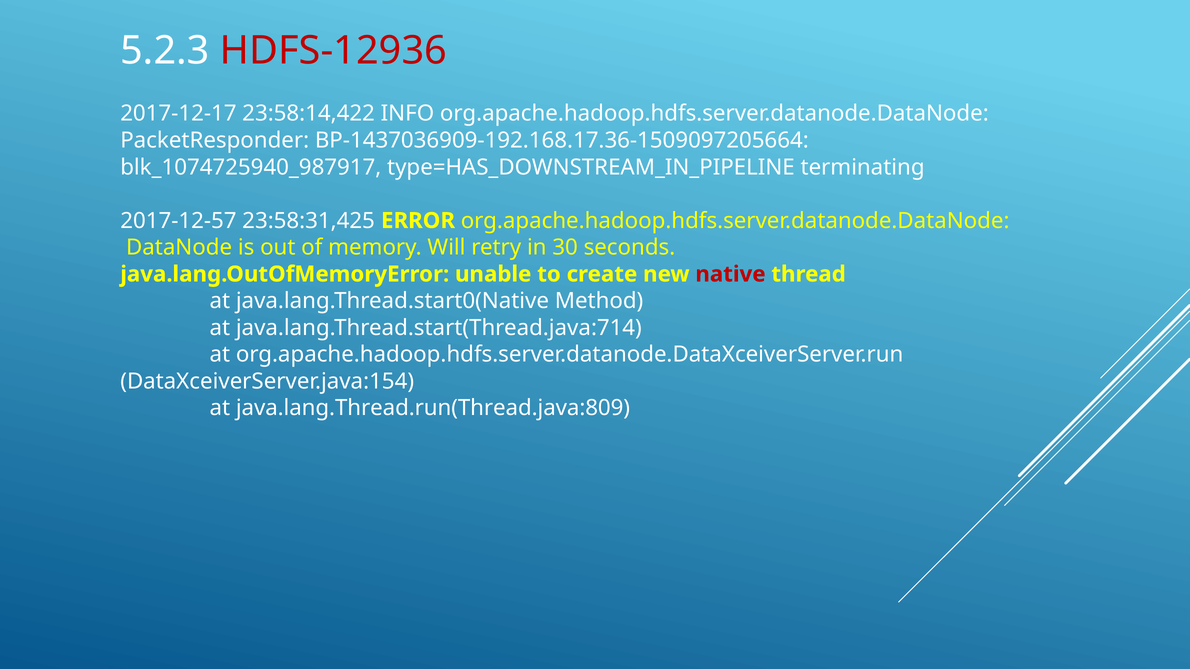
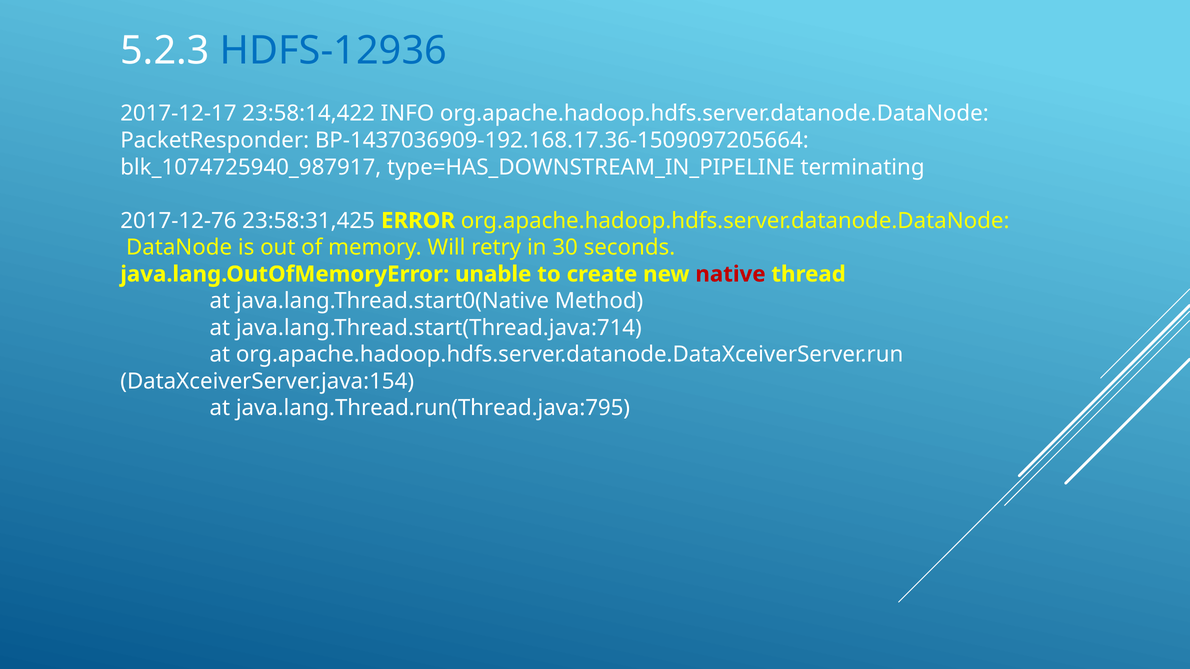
HDFS-12936 colour: red -> blue (333, 51)
2017-12-57: 2017-12-57 -> 2017-12-76 (178, 221)
java.lang.Thread.run(Thread.java:809: java.lang.Thread.run(Thread.java:809 -> java.lang.Thread.run(Thread.java:795 (433, 408)
